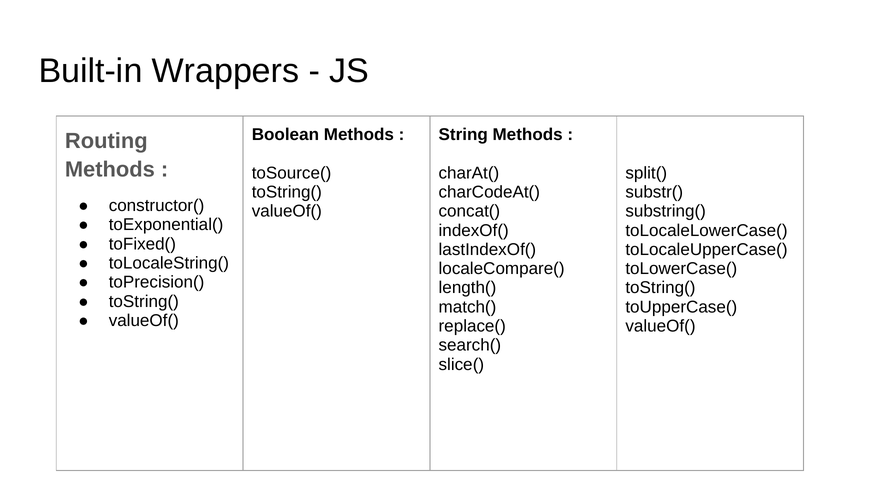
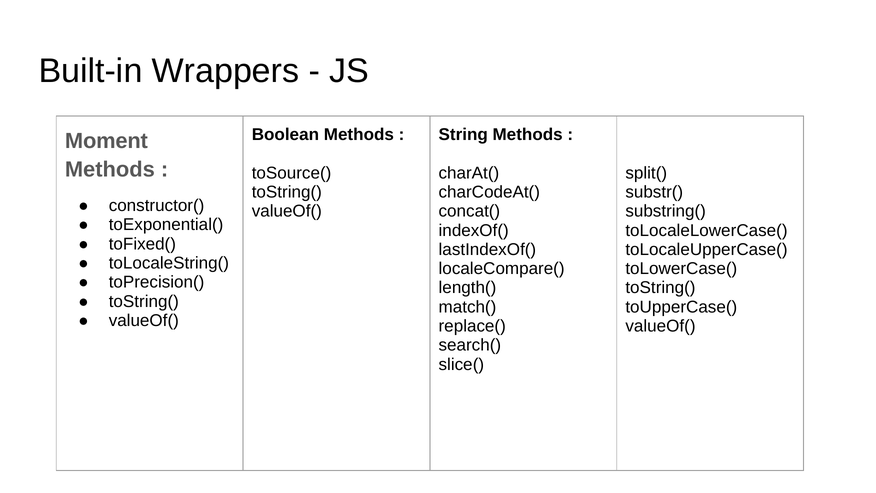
Routing: Routing -> Moment (106, 141)
